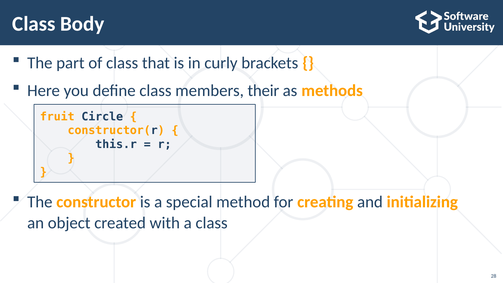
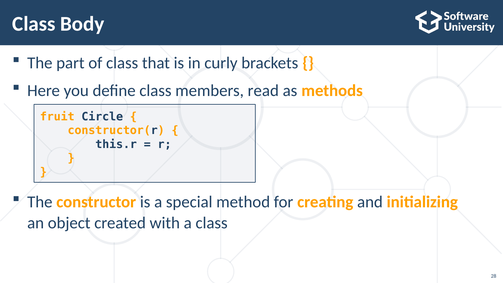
their: their -> read (263, 90)
